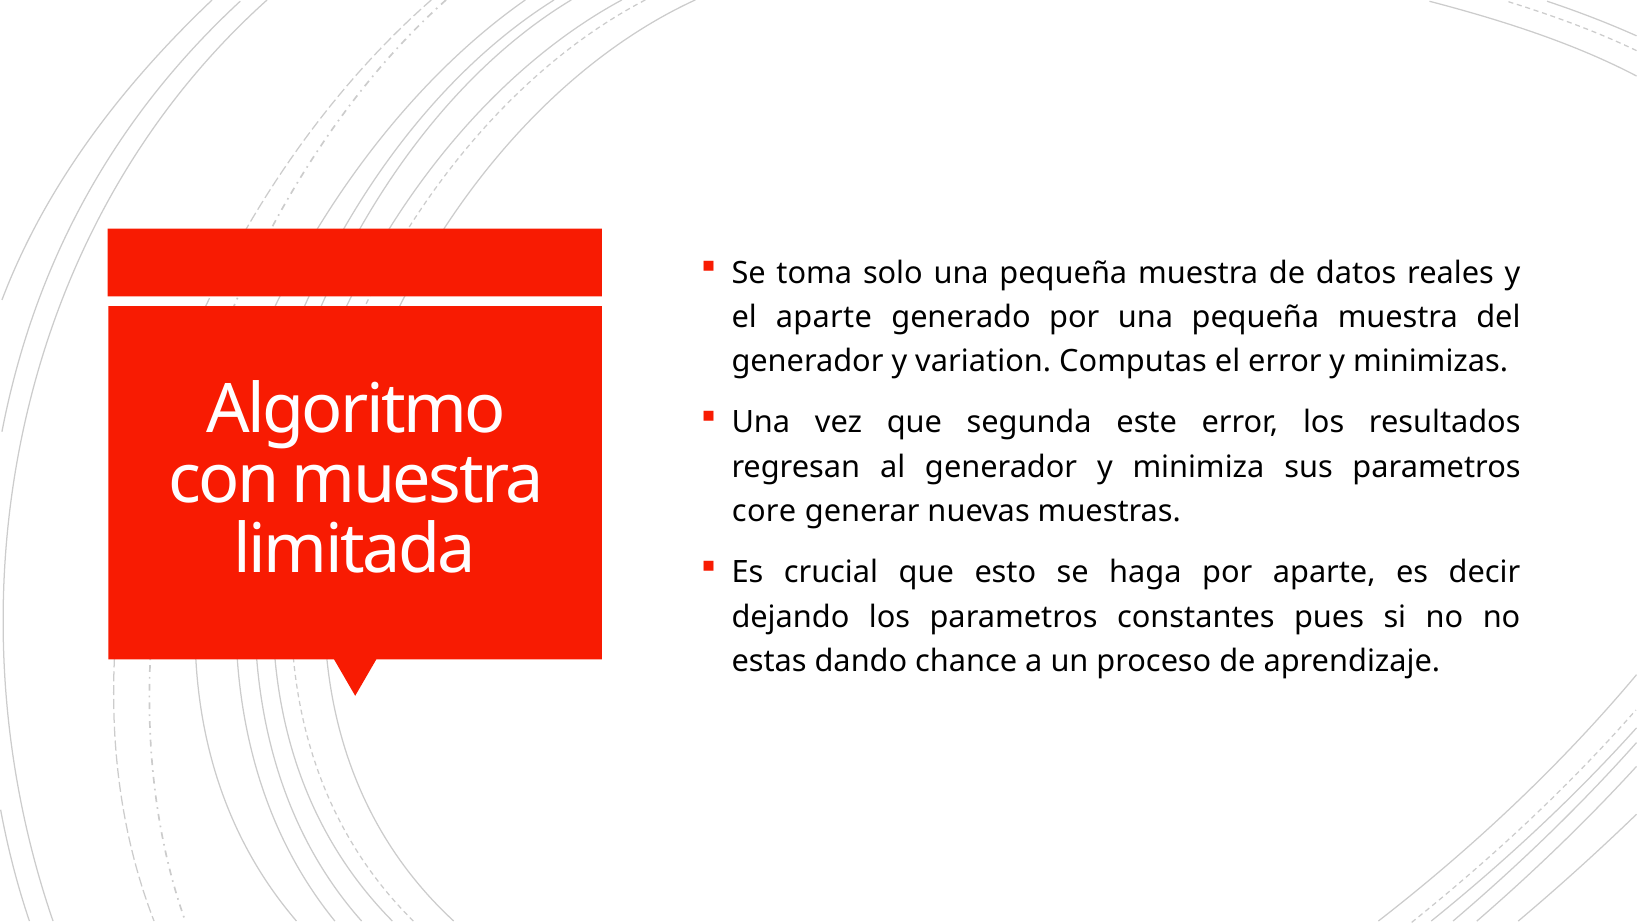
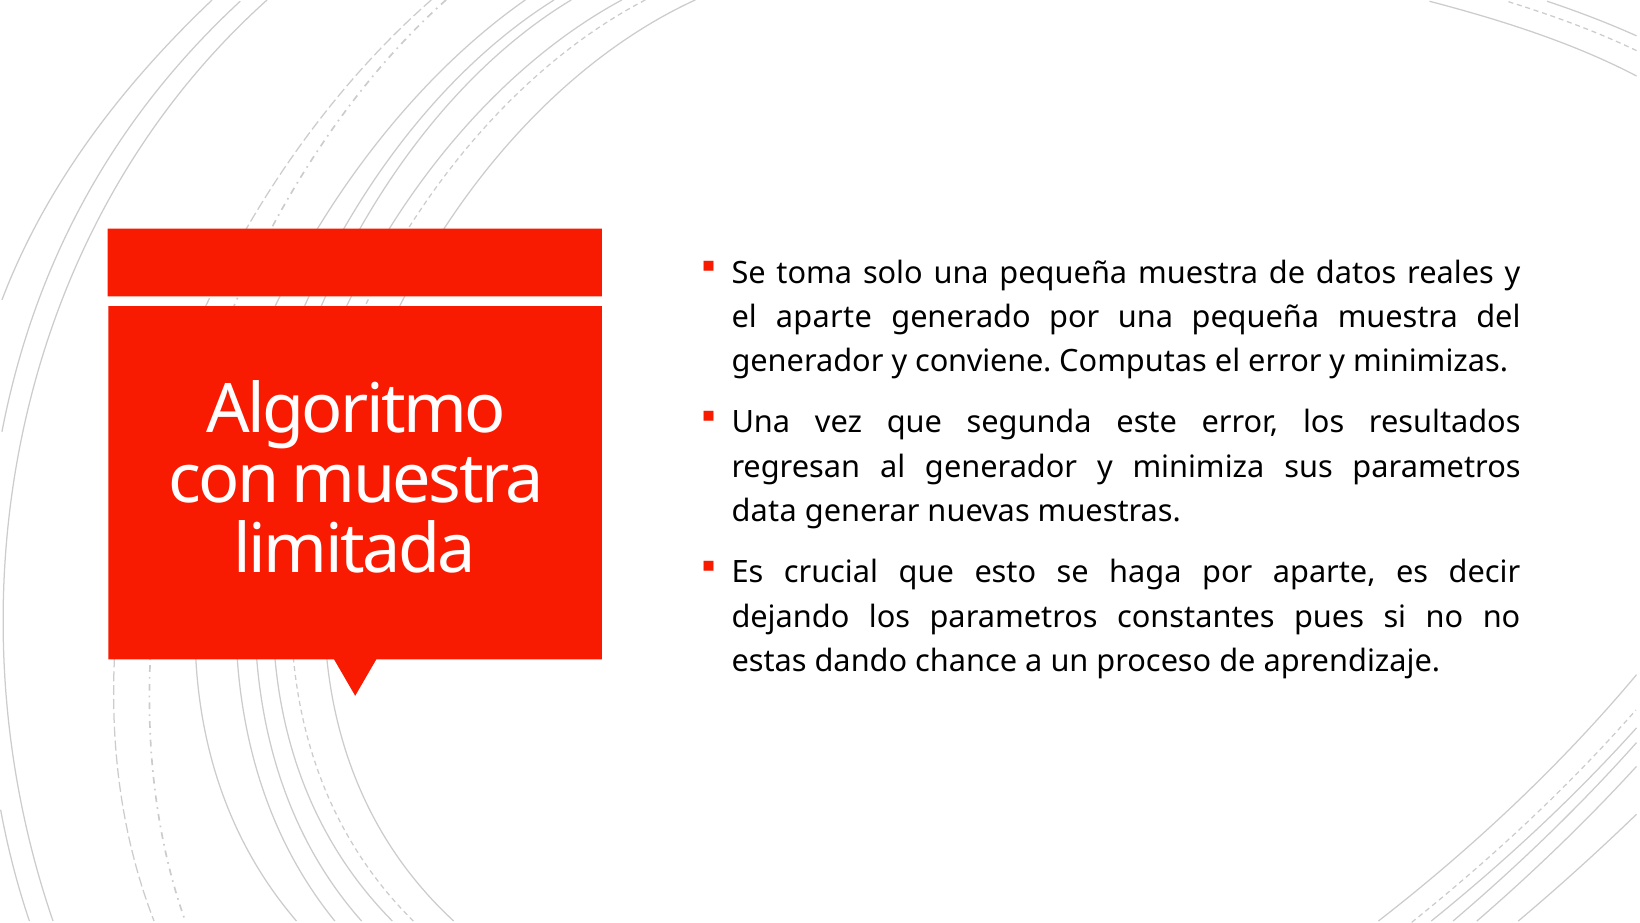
variation: variation -> conviene (983, 361)
core: core -> data (764, 511)
